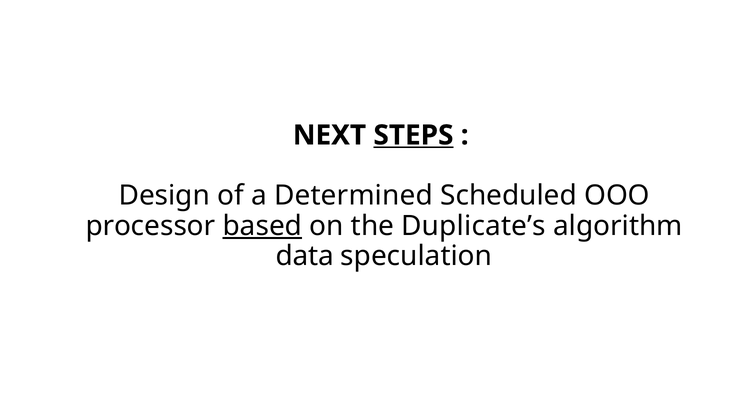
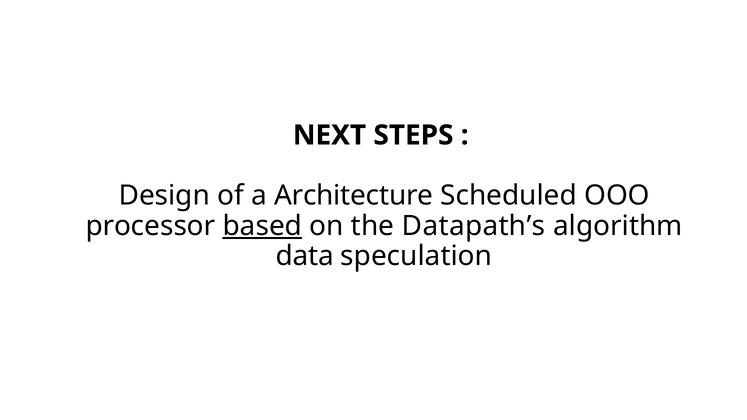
STEPS underline: present -> none (413, 135)
Determined: Determined -> Architecture (354, 196)
Duplicate’s: Duplicate’s -> Datapath’s (474, 226)
